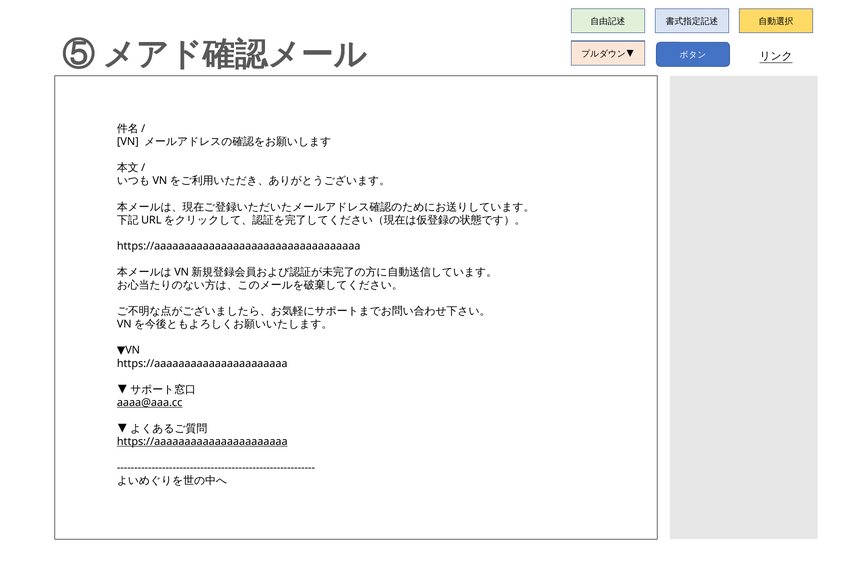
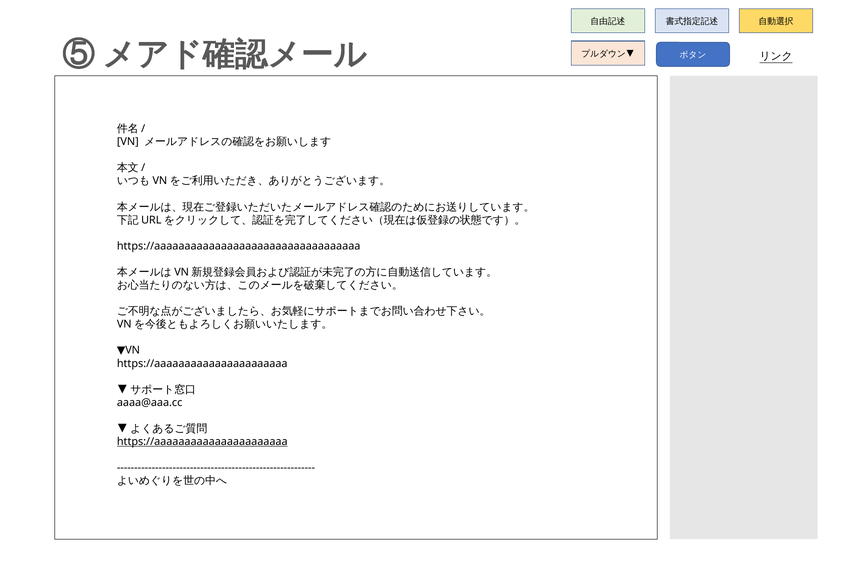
aaaa@aaa.cc underline: present -> none (150, 403)
